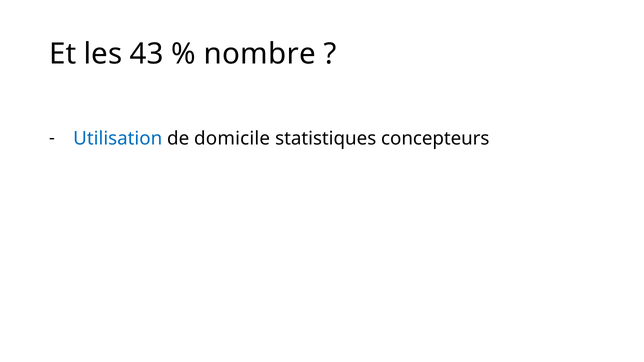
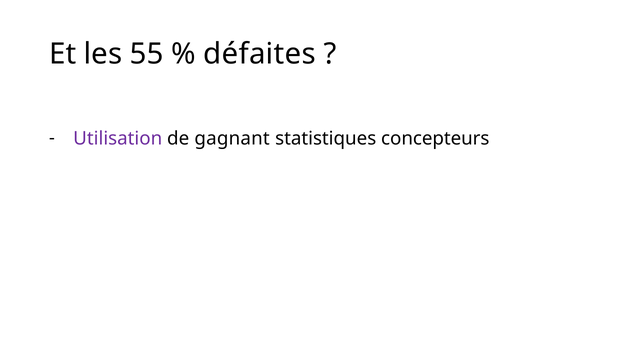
43: 43 -> 55 (147, 54)
nombre: nombre -> défaites (260, 54)
Utilisation colour: blue -> purple (118, 139)
domicile: domicile -> gagnant (232, 139)
